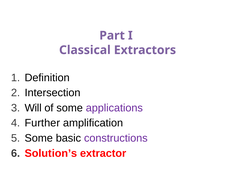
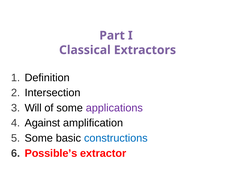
Further: Further -> Against (42, 123)
constructions colour: purple -> blue (116, 138)
Solution’s: Solution’s -> Possible’s (51, 153)
